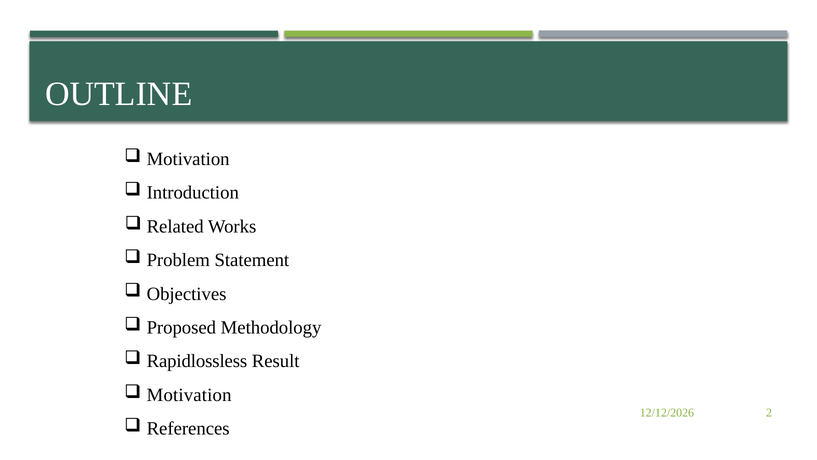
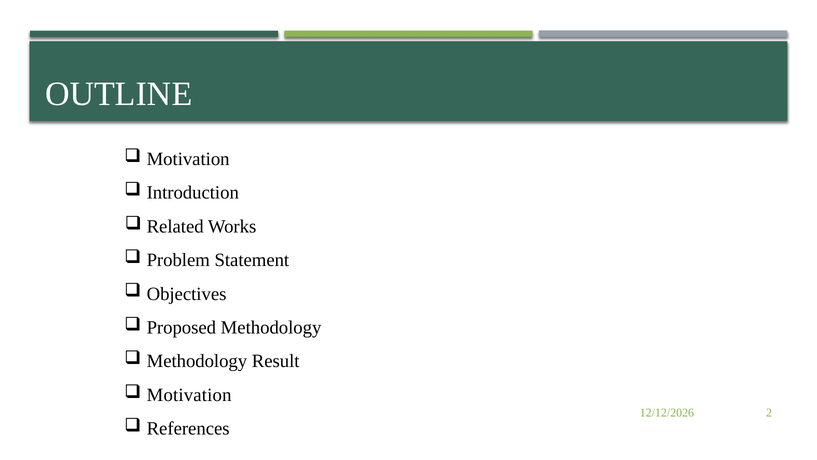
Rapidlossless: Rapidlossless -> Methodology (197, 361)
